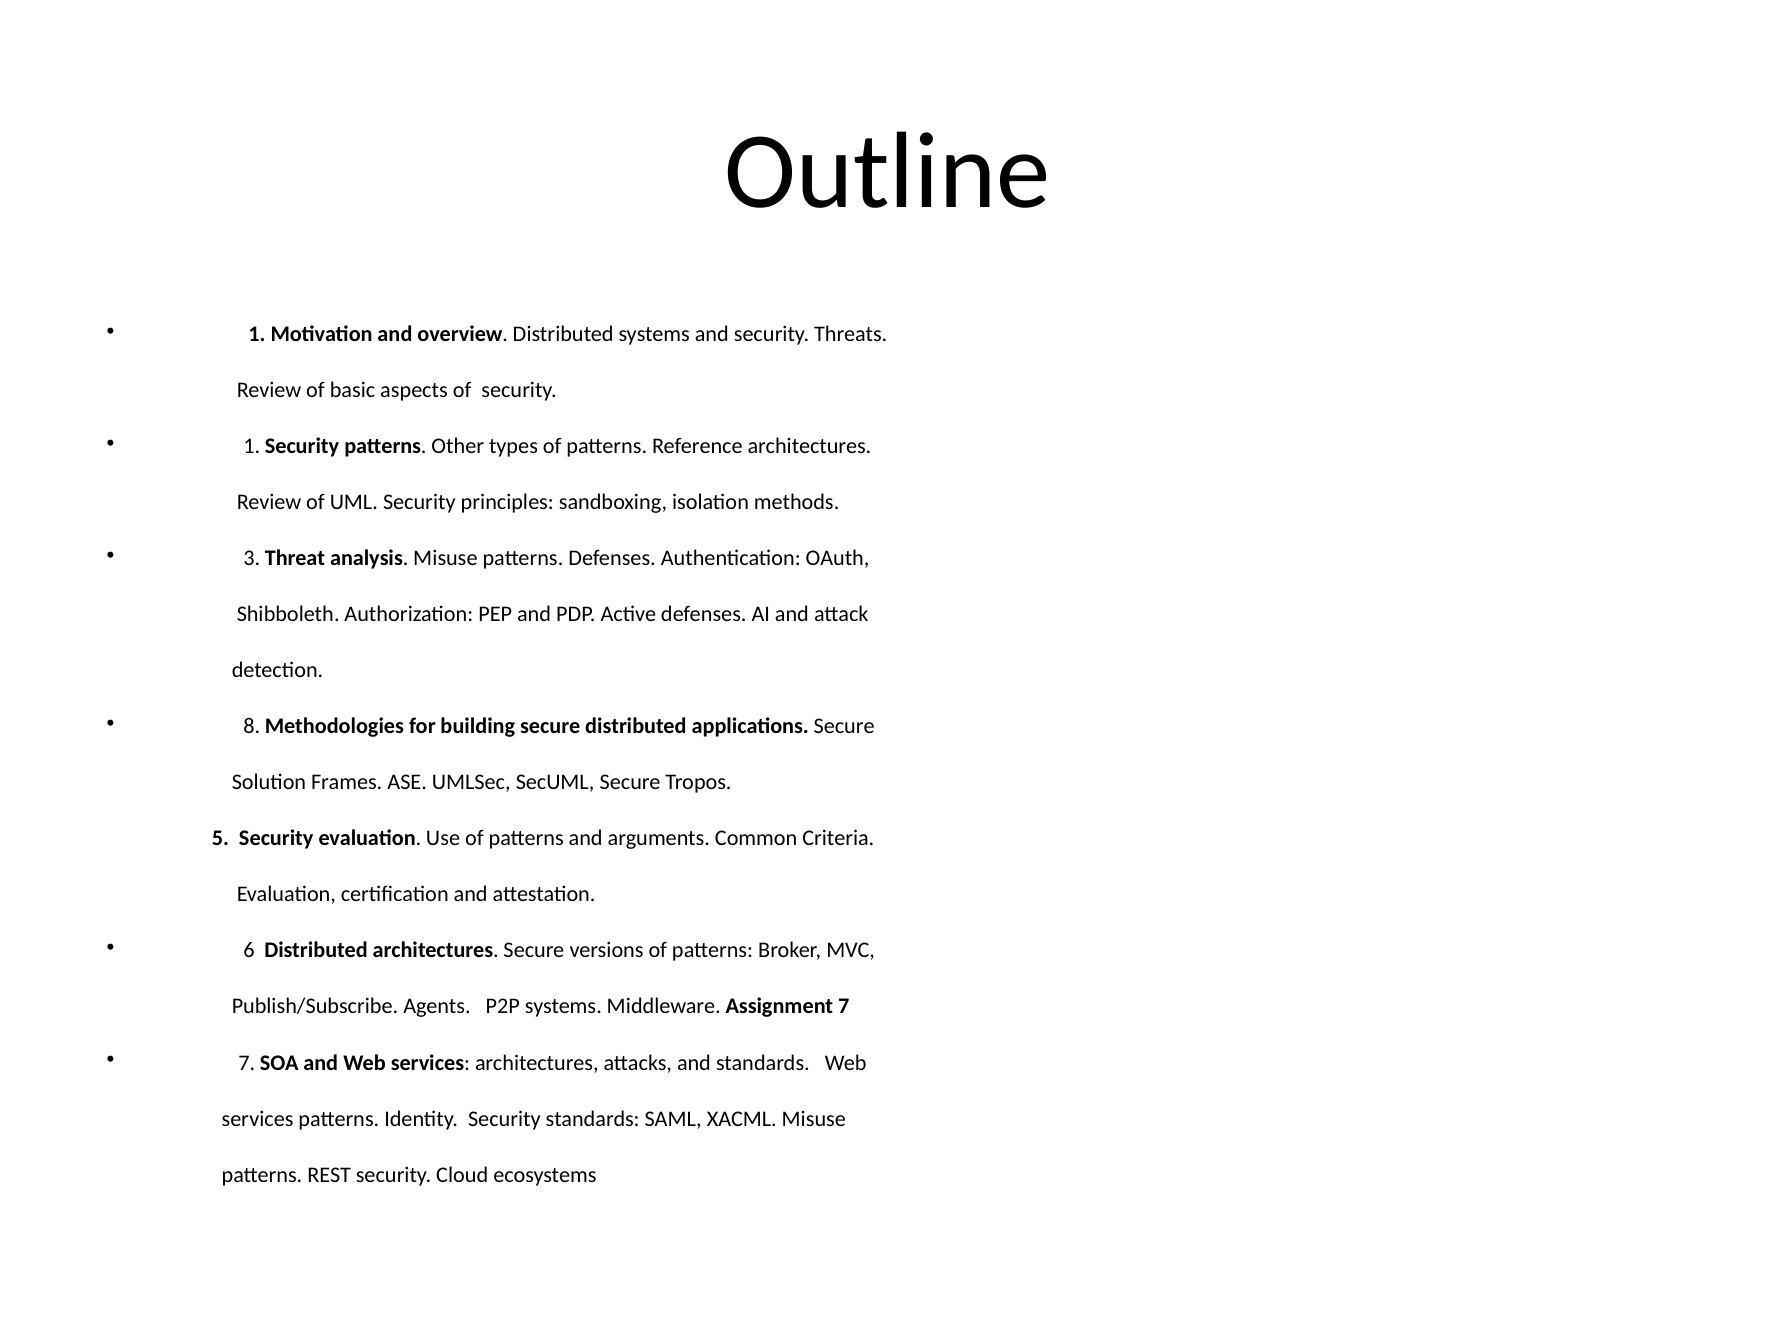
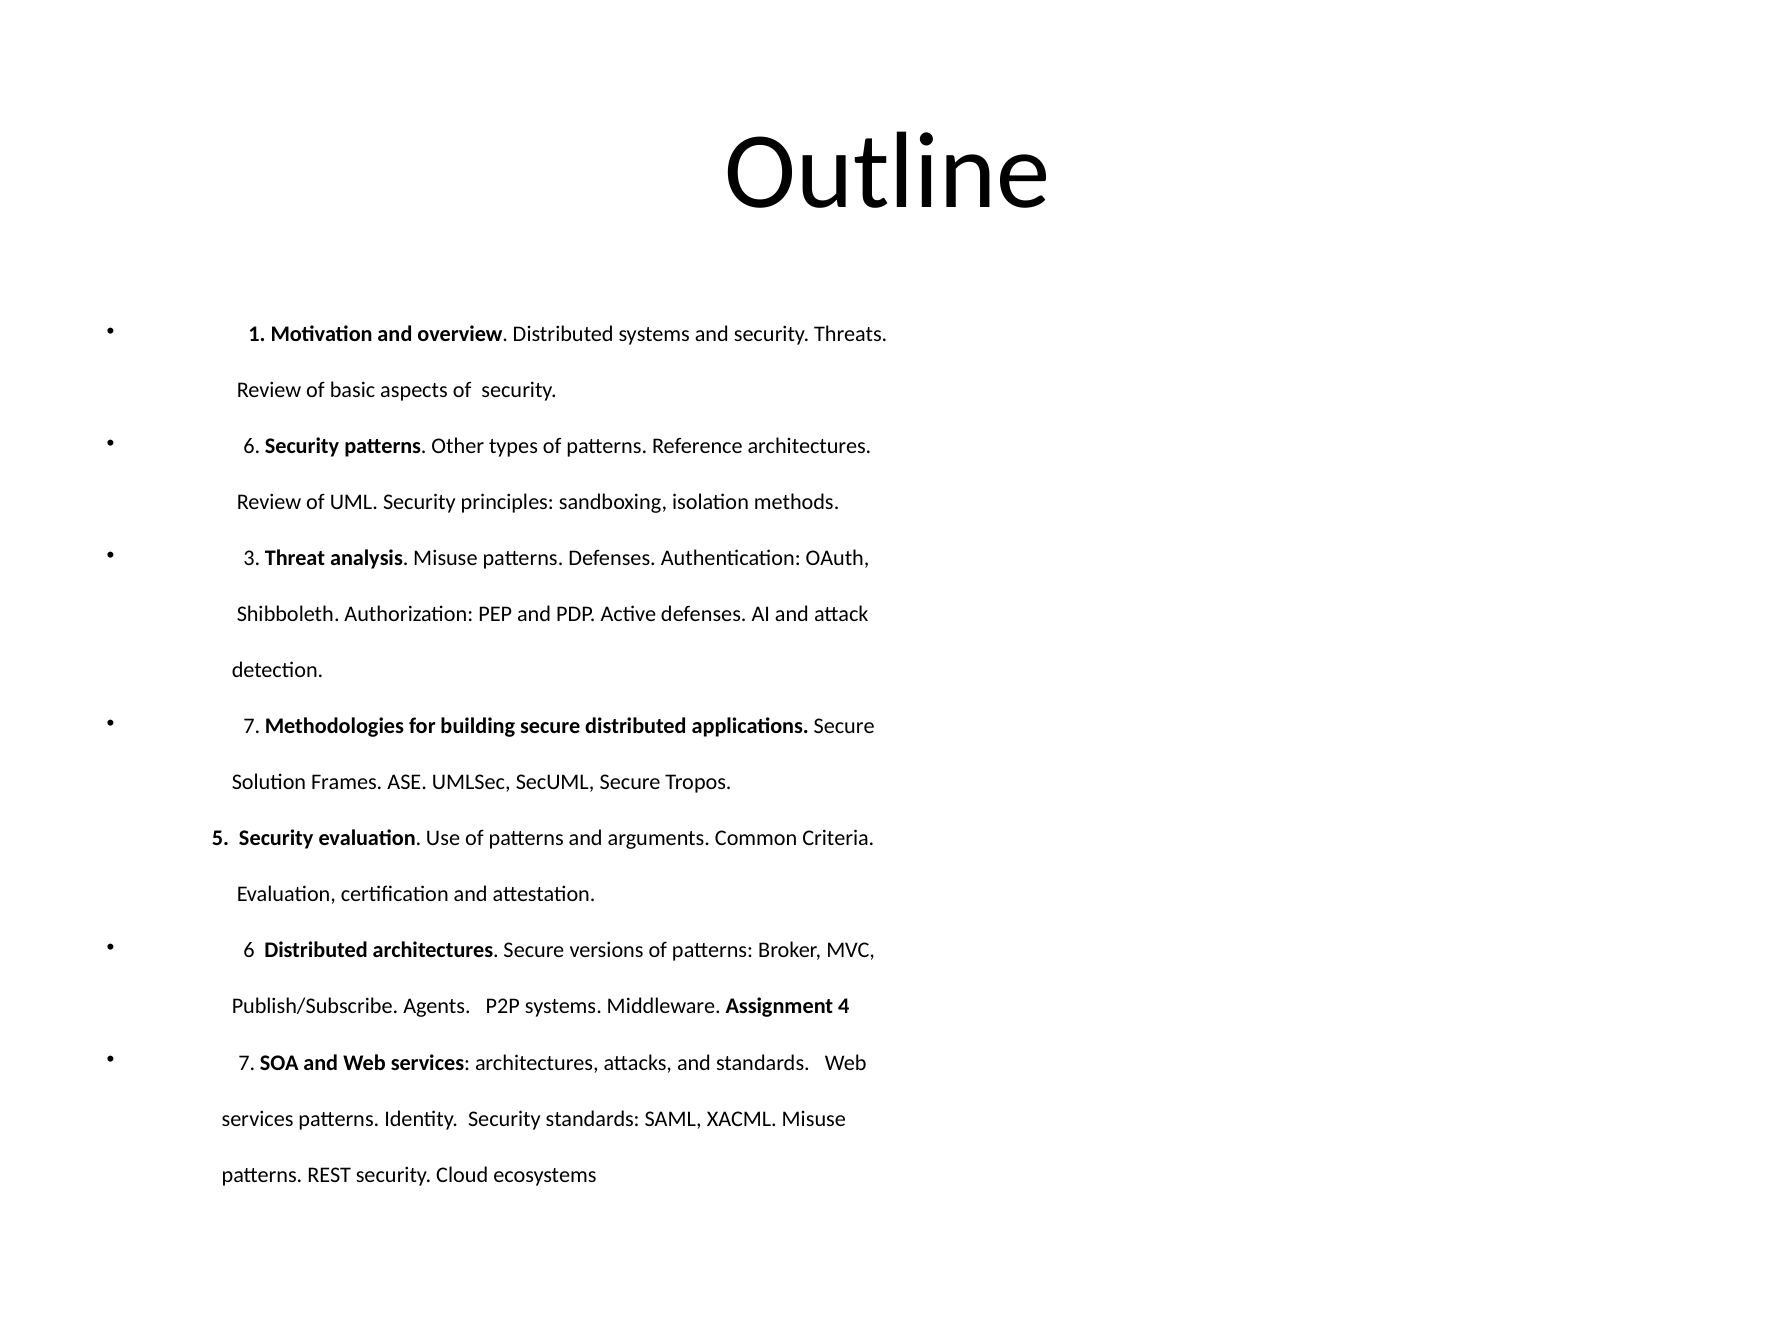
1: 1 -> 6 (252, 447)
8: 8 -> 7 (252, 727)
Assignment 7: 7 -> 4 (844, 1007)
